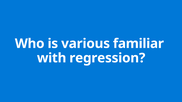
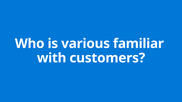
regression: regression -> customers (107, 58)
